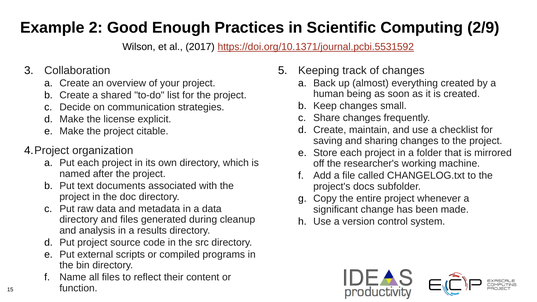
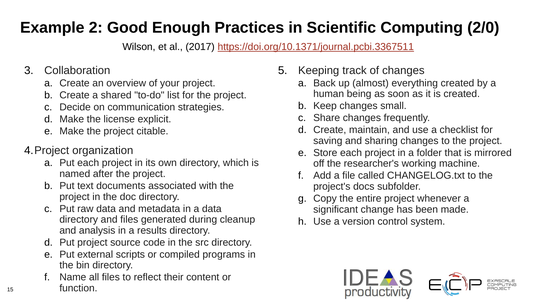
2/9: 2/9 -> 2/0 (483, 28)
https://doi.org/10.1371/journal.pcbi.5531592: https://doi.org/10.1371/journal.pcbi.5531592 -> https://doi.org/10.1371/journal.pcbi.3367511 (316, 47)
